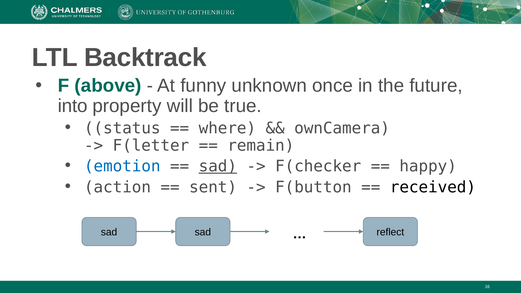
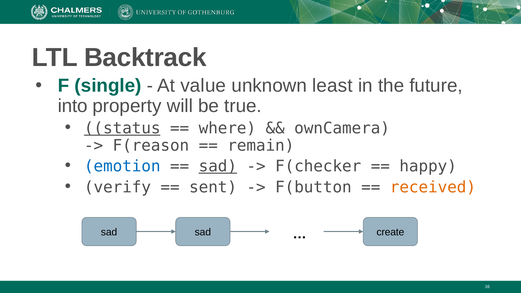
above: above -> single (108, 86)
funny: funny -> value (203, 86)
once: once -> least (332, 86)
status underline: none -> present (122, 128)
F(letter: F(letter -> F(reason (151, 146)
action: action -> verify (117, 187)
received colour: black -> orange (433, 187)
reflect: reflect -> create (390, 232)
